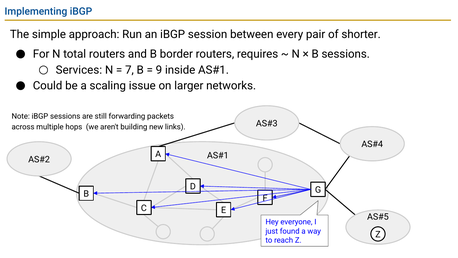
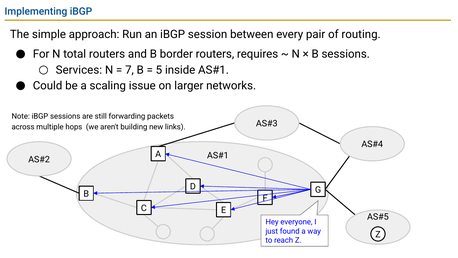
shorter: shorter -> routing (361, 34)
9: 9 -> 5 (159, 70)
